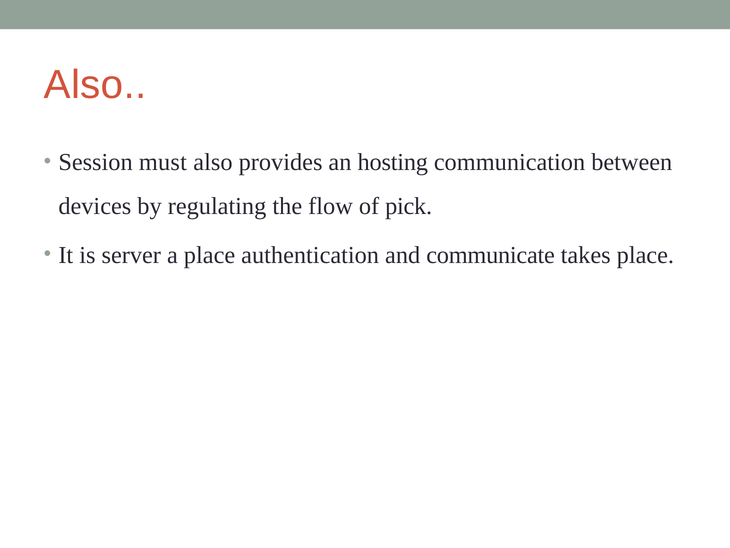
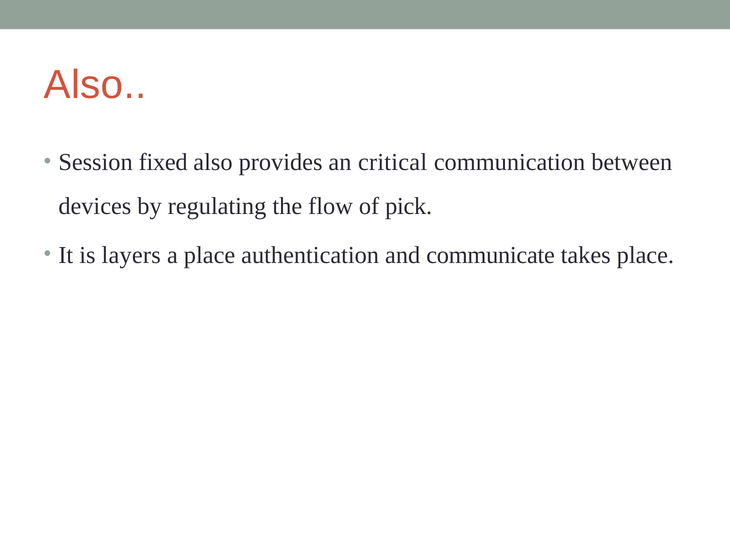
must: must -> fixed (163, 162)
hosting: hosting -> critical (393, 162)
server: server -> layers (131, 255)
